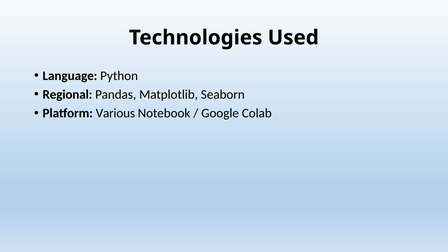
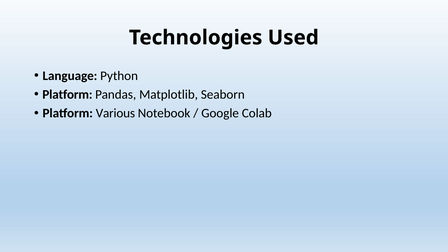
Regional: Regional -> Platform (67, 95)
